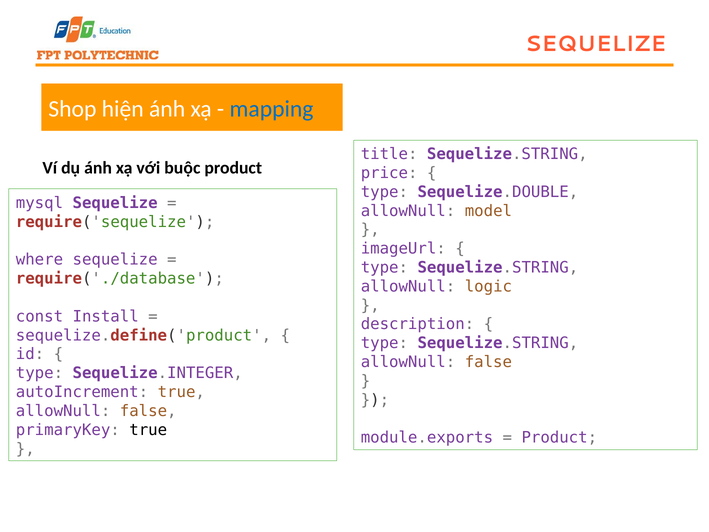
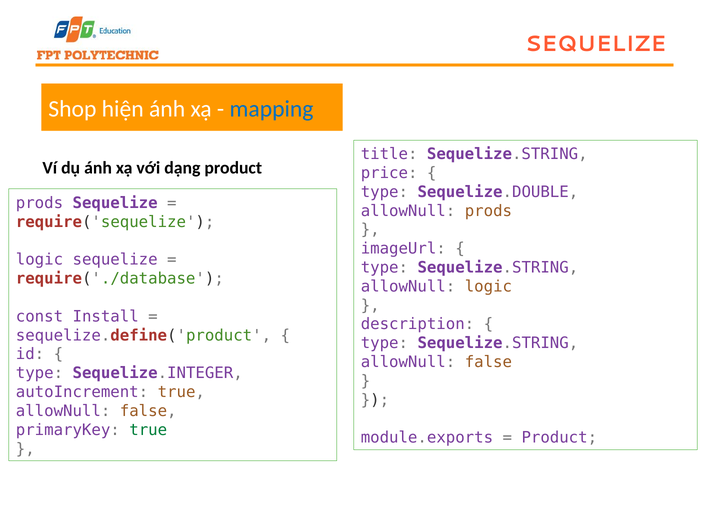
buộc: buộc -> dạng (182, 168)
mysql: mysql -> prods (39, 203)
allowNull model: model -> prods (488, 211)
where: where -> logic (39, 260)
true colour: black -> green (148, 430)
